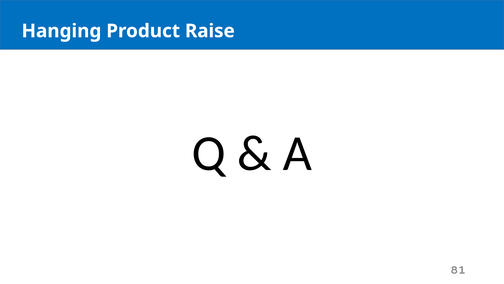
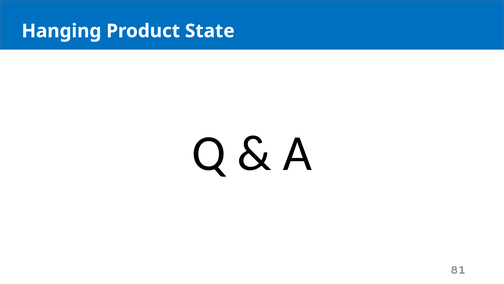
Raise: Raise -> State (210, 31)
